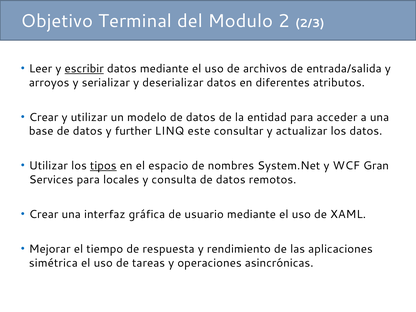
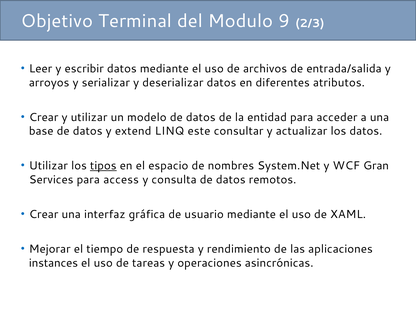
2: 2 -> 9 (284, 21)
escribir underline: present -> none (84, 69)
further: further -> extend (133, 131)
locales: locales -> access (121, 180)
simétrica: simétrica -> instances (53, 263)
